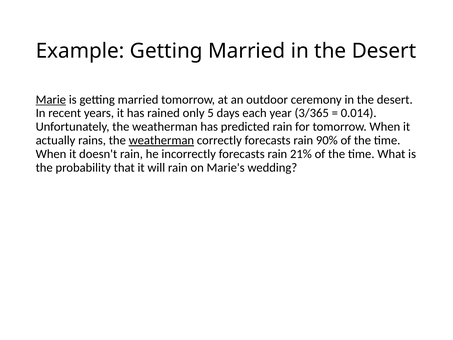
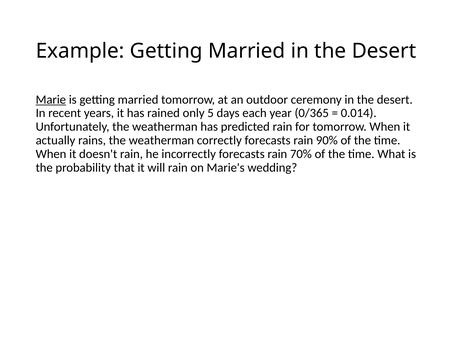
3/365: 3/365 -> 0/365 (312, 113)
weatherman underline: present -> none (161, 140)
21%: 21% -> 70% (301, 154)
